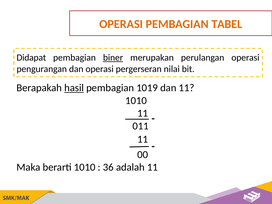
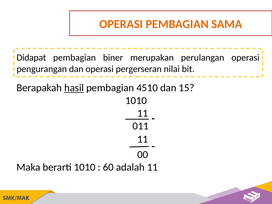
TABEL: TABEL -> SAMA (227, 24)
biner underline: present -> none (113, 58)
1019: 1019 -> 4510 (147, 88)
dan 11: 11 -> 15 (187, 88)
36: 36 -> 60 (108, 167)
